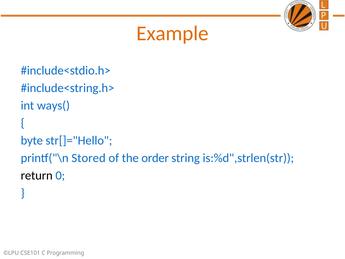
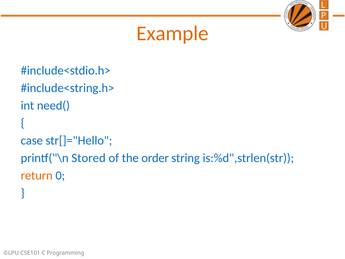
ways(: ways( -> need( (53, 105)
byte: byte -> case (32, 140)
return colour: black -> orange (37, 175)
